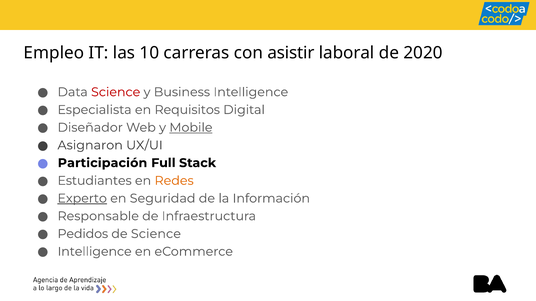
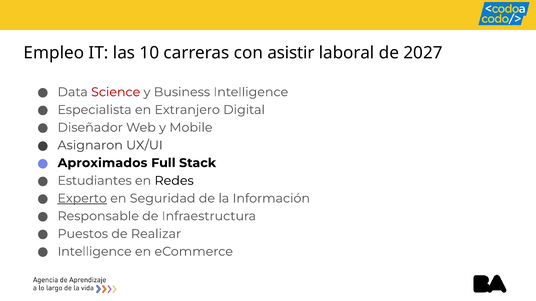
2020: 2020 -> 2027 (423, 53)
Requisitos: Requisitos -> Extranjero (187, 110)
Mobile underline: present -> none (191, 128)
Participación: Participación -> Aproximados (102, 163)
Redes colour: orange -> black (174, 181)
Pedidos: Pedidos -> Puestos (83, 234)
de Science: Science -> Realizar (156, 234)
